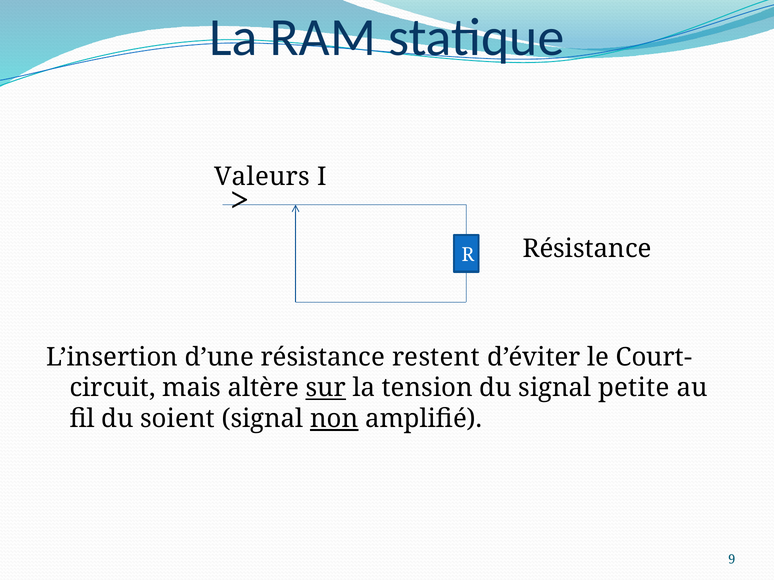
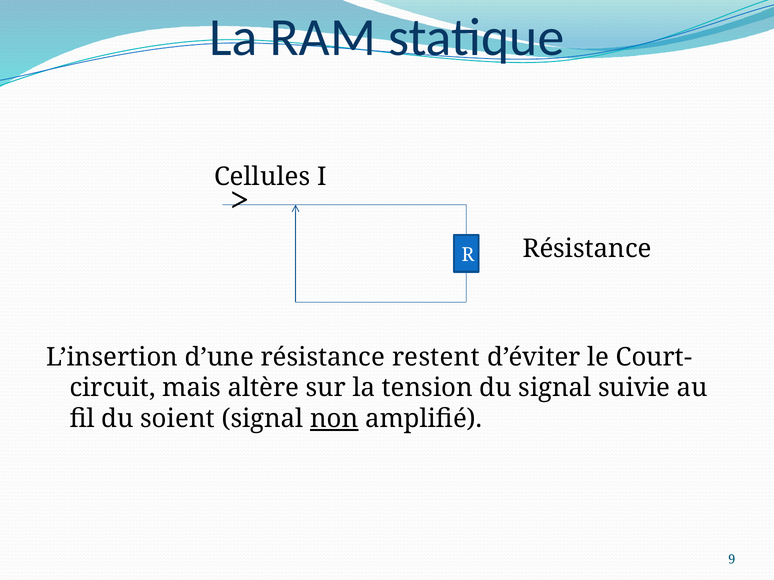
Valeurs: Valeurs -> Cellules (262, 177)
sur underline: present -> none (326, 388)
petite: petite -> suivie (634, 388)
